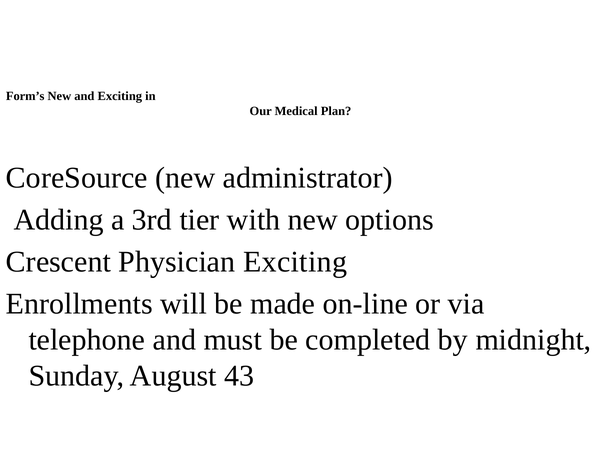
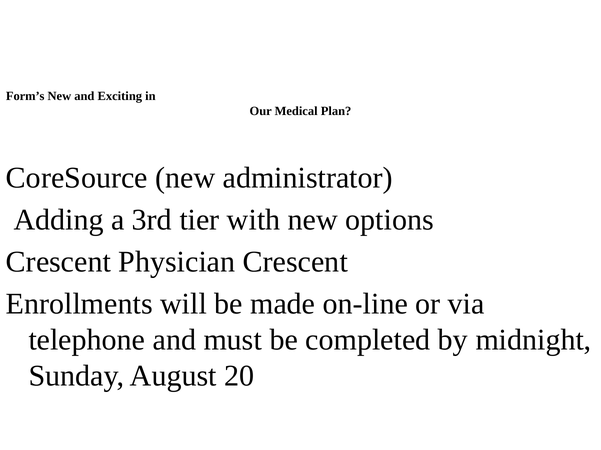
Physician Exciting: Exciting -> Crescent (295, 262)
43: 43 -> 20 (239, 377)
